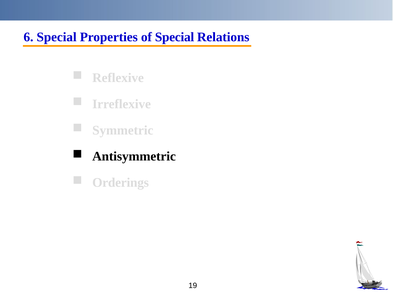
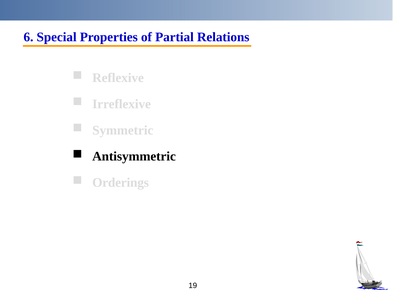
of Special: Special -> Partial (174, 37)
